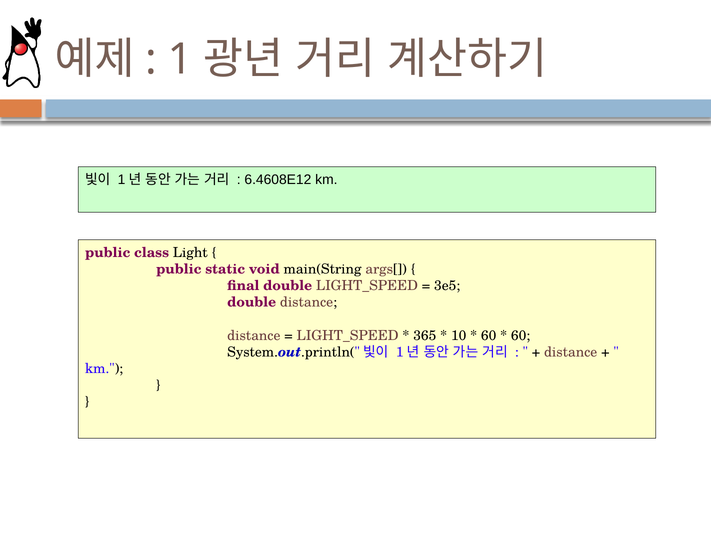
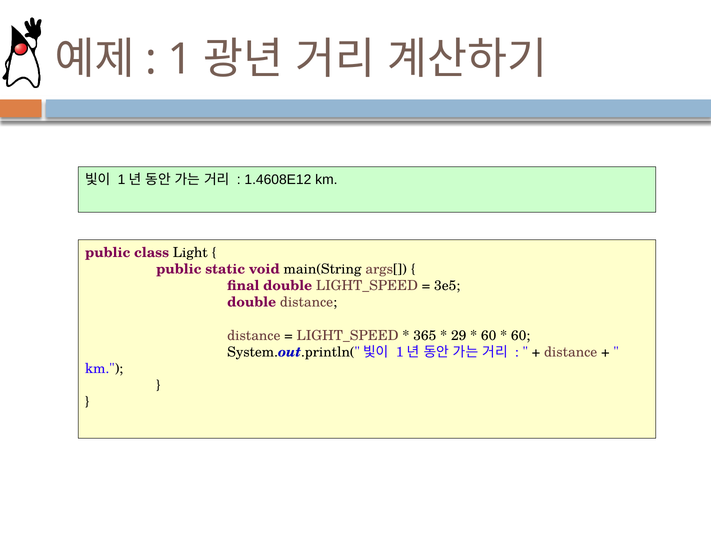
6.4608E12: 6.4608E12 -> 1.4608E12 (278, 180)
10: 10 -> 29 (459, 336)
